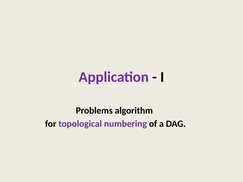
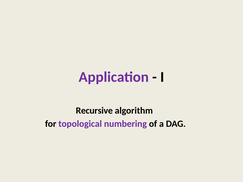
Problems: Problems -> Recursive (94, 111)
